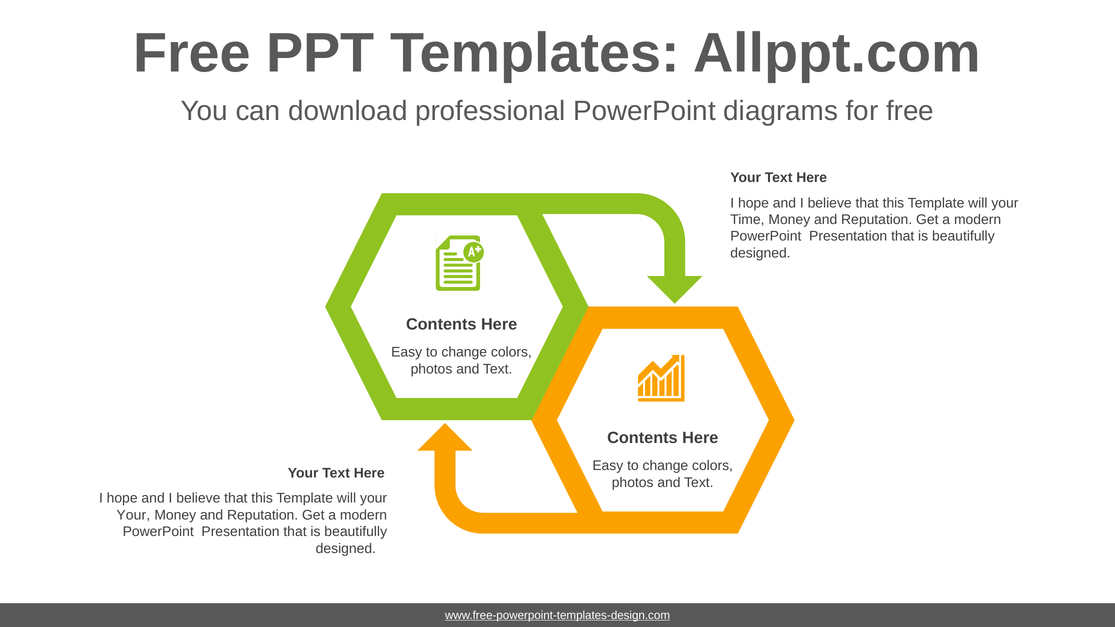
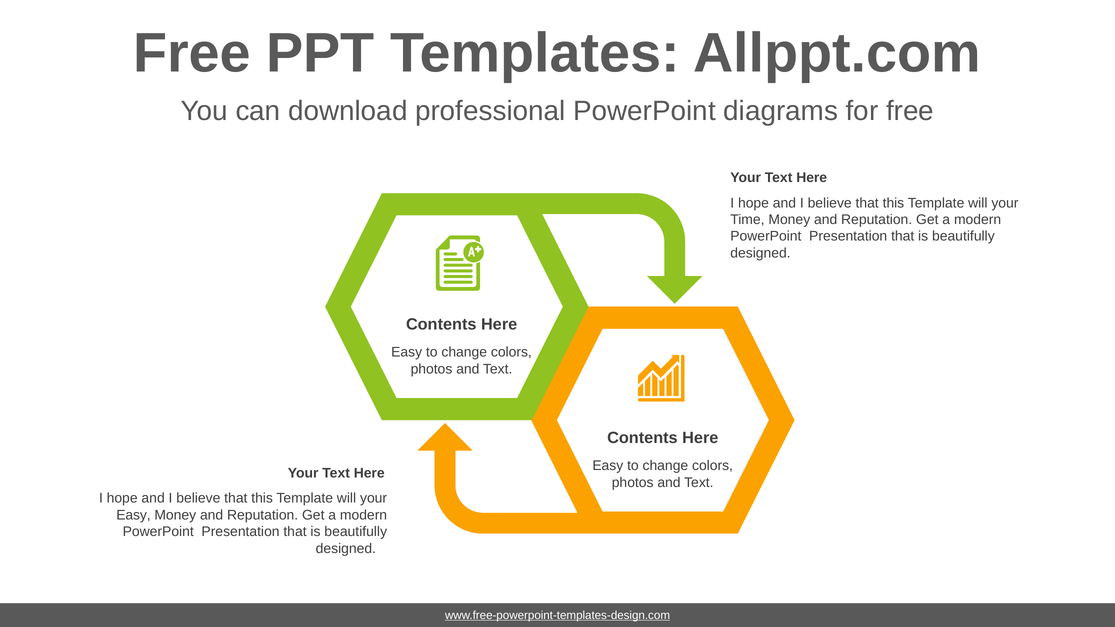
Your: Your -> Easy (133, 515)
